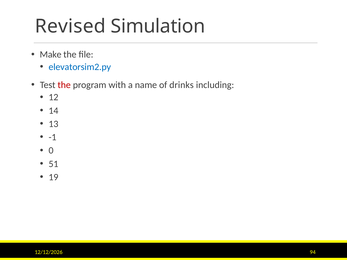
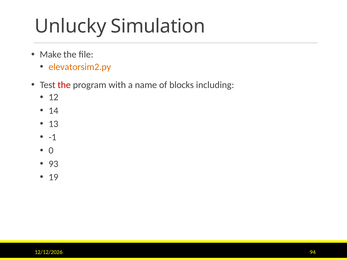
Revised: Revised -> Unlucky (71, 26)
elevatorsim2.py colour: blue -> orange (80, 67)
drinks: drinks -> blocks (182, 85)
51: 51 -> 93 (53, 164)
